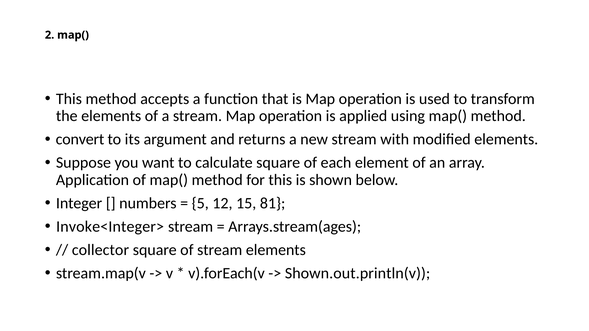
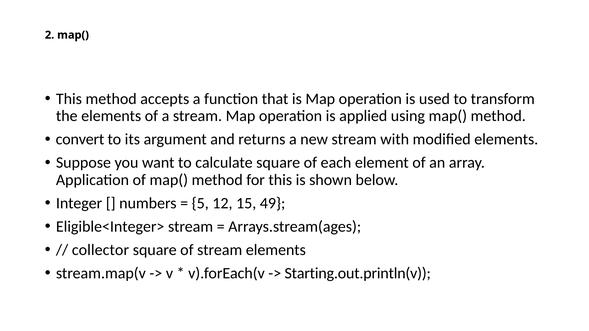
81: 81 -> 49 (273, 203)
Invoke<Integer>: Invoke<Integer> -> Eligible<Integer> (110, 227)
Shown.out.println(v: Shown.out.println(v -> Starting.out.println(v (358, 273)
